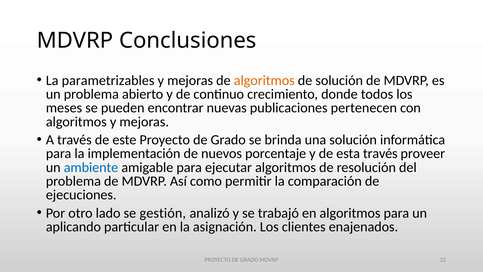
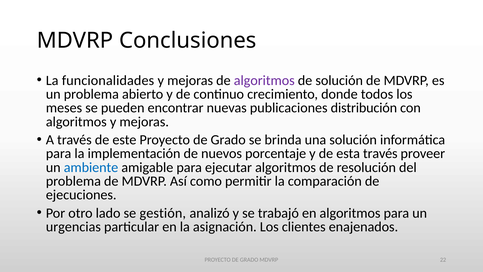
parametrizables: parametrizables -> funcionalidades (108, 80)
algoritmos colour: orange -> purple (264, 80)
pertenecen: pertenecen -> distribución (364, 108)
aplicando: aplicando -> urgencias (73, 227)
